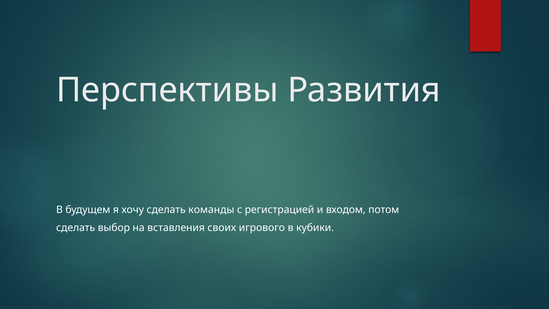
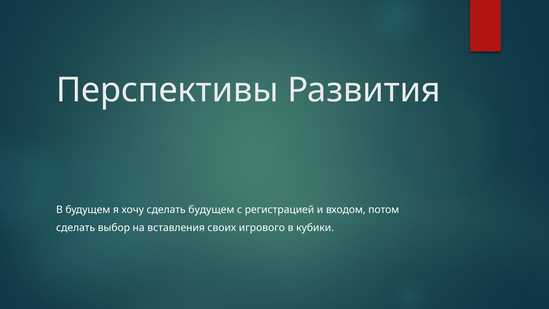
сделать команды: команды -> будущем (211, 210)
